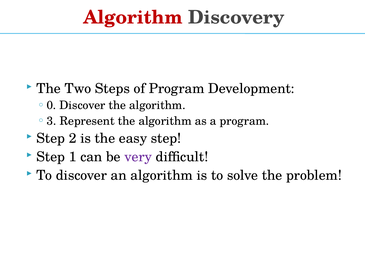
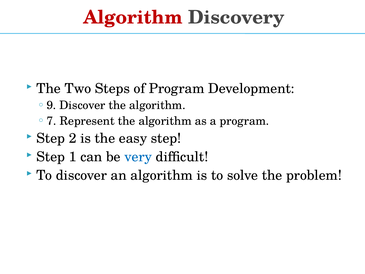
0: 0 -> 9 (51, 105)
3: 3 -> 7 (52, 121)
very colour: purple -> blue (138, 157)
